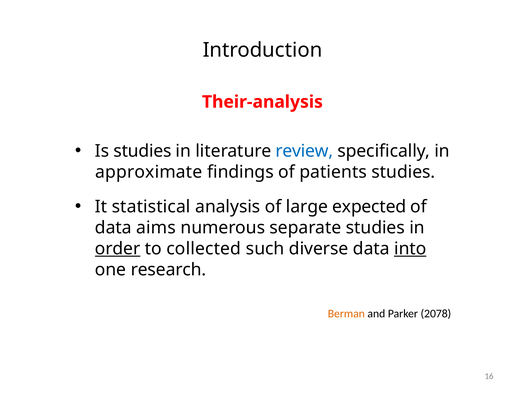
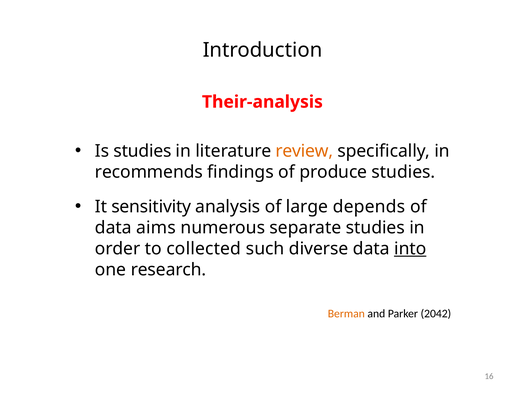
review colour: blue -> orange (304, 151)
approximate: approximate -> recommends (149, 172)
patients: patients -> produce (333, 172)
statistical: statistical -> sensitivity (151, 207)
expected: expected -> depends (369, 207)
order underline: present -> none (118, 249)
2078: 2078 -> 2042 (436, 313)
